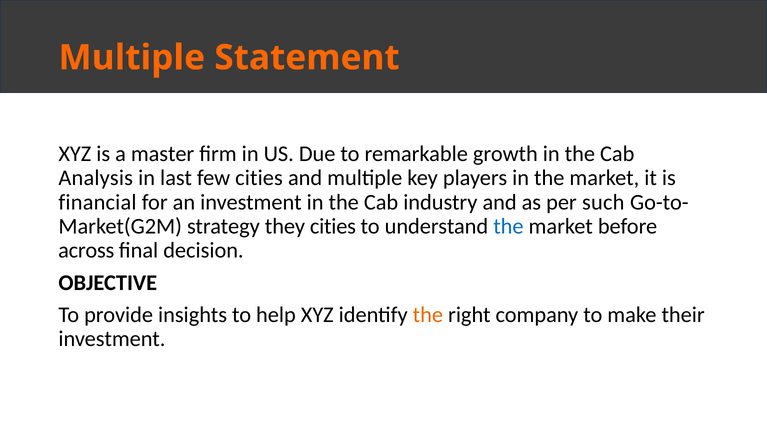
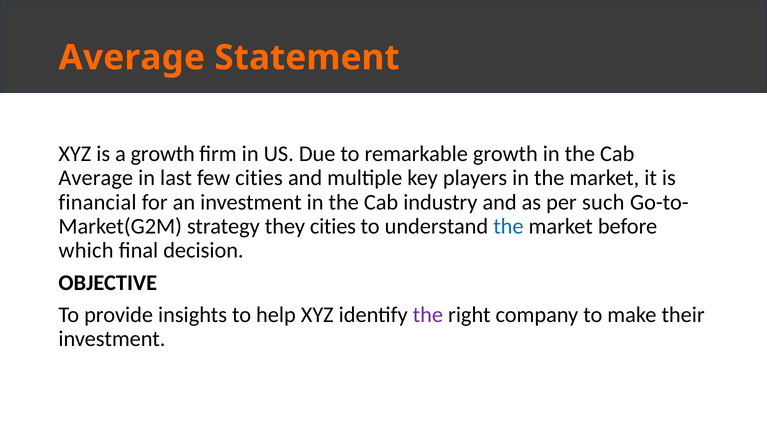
Multiple: Multiple -> Average (132, 58)
a master: master -> growth (163, 154)
Analysis: Analysis -> Average (96, 178)
across: across -> which (86, 250)
the colour: orange -> purple (428, 314)
